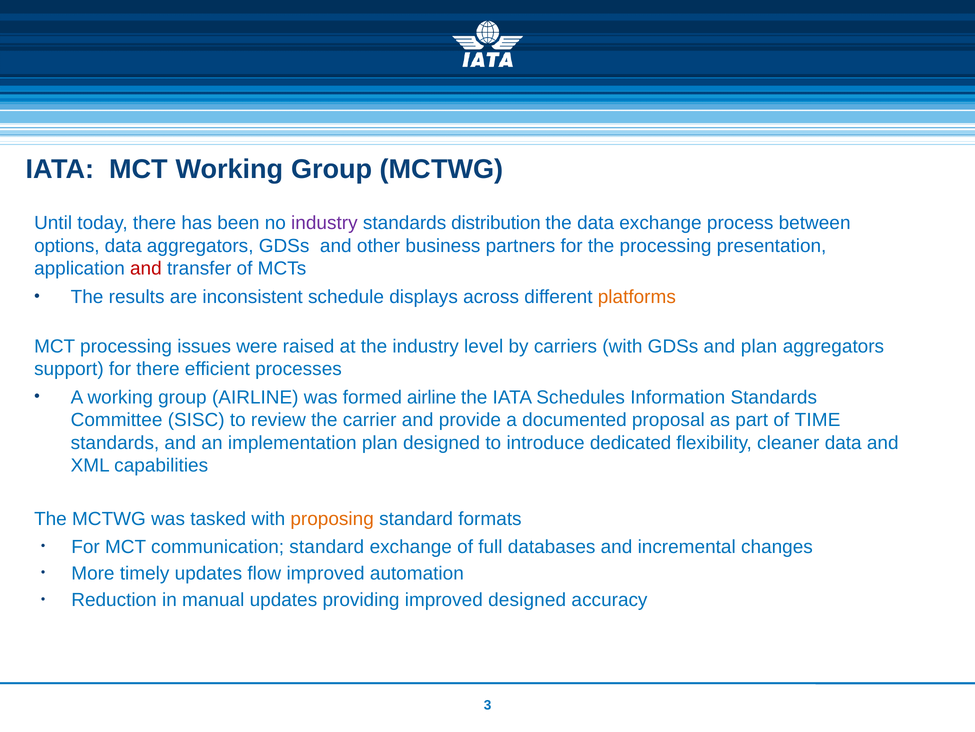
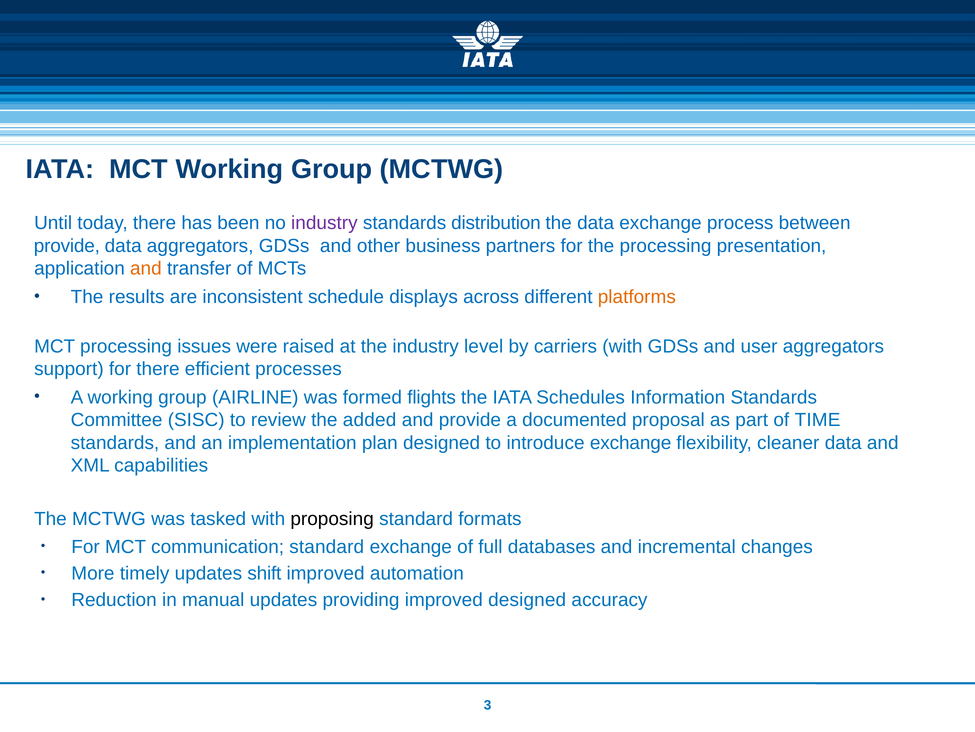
options: options -> provide (67, 246)
and colour: red -> orange (146, 268)
and plan: plan -> user (759, 346)
formed airline: airline -> flights (432, 397)
carrier: carrier -> added (370, 420)
introduce dedicated: dedicated -> exchange (631, 442)
proposing colour: orange -> black (332, 518)
flow: flow -> shift (264, 573)
